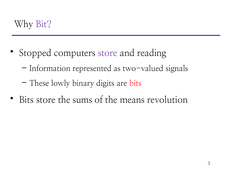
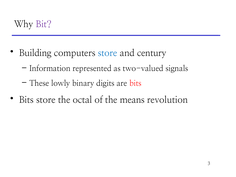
Stopped: Stopped -> Building (35, 53)
store colour: purple -> blue (108, 53)
reading: reading -> century (152, 53)
sums: sums -> octal (82, 100)
